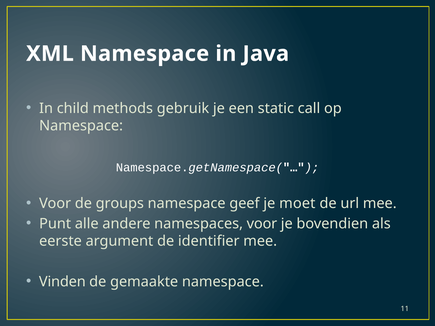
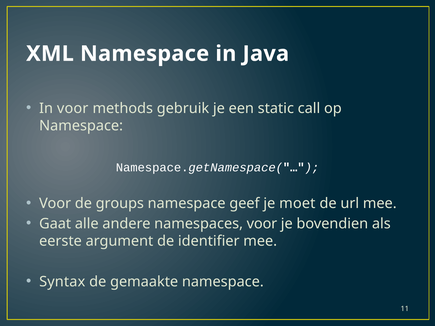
In child: child -> voor (73, 108)
Punt: Punt -> Gaat (55, 224)
Vinden: Vinden -> Syntax (62, 282)
